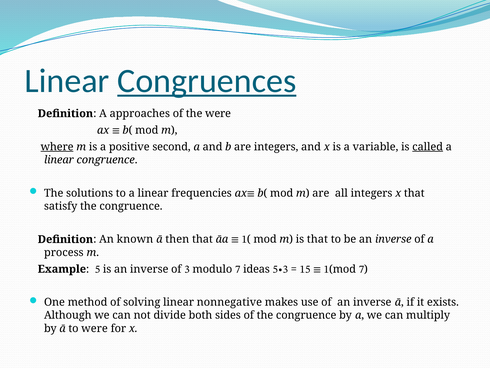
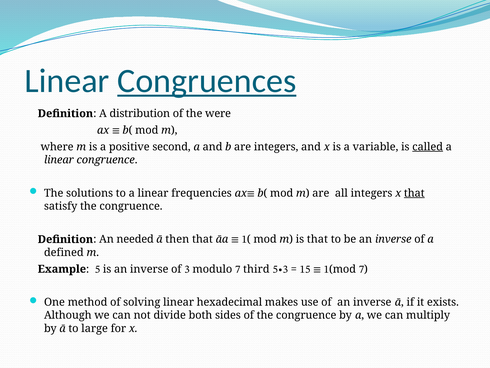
approaches: approaches -> distribution (140, 113)
where underline: present -> none (57, 147)
that underline: none -> present (414, 193)
known: known -> needed (135, 239)
process: process -> defined (64, 252)
ideas: ideas -> third (256, 269)
nonnegative: nonnegative -> hexadecimal (229, 302)
to were: were -> large (95, 328)
